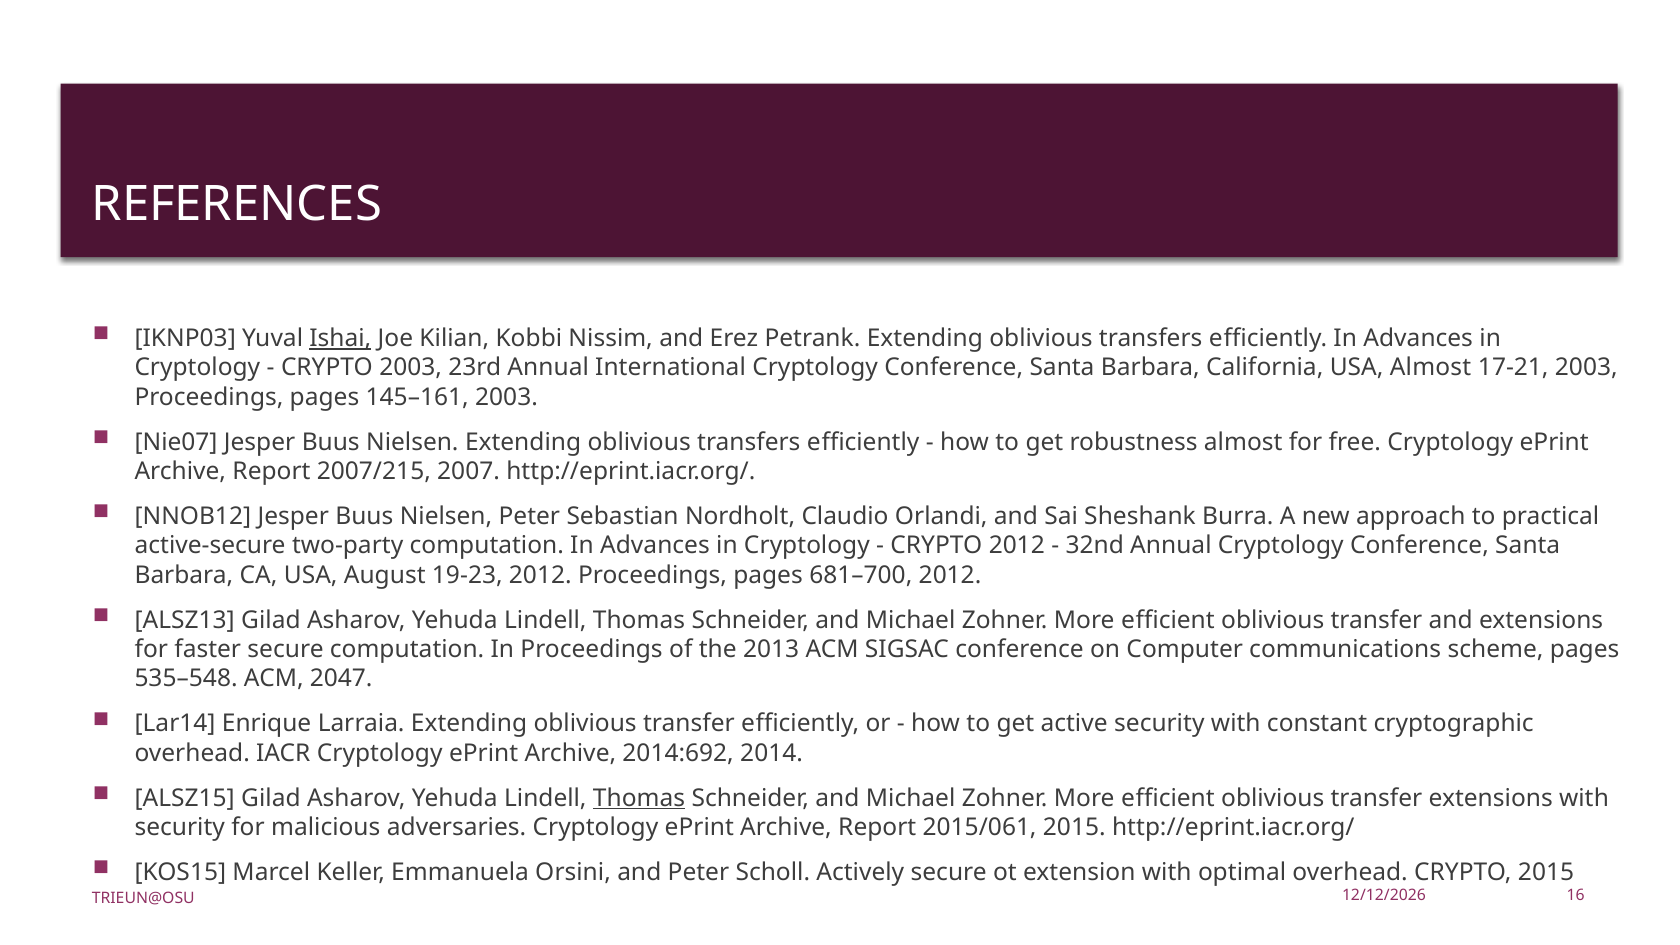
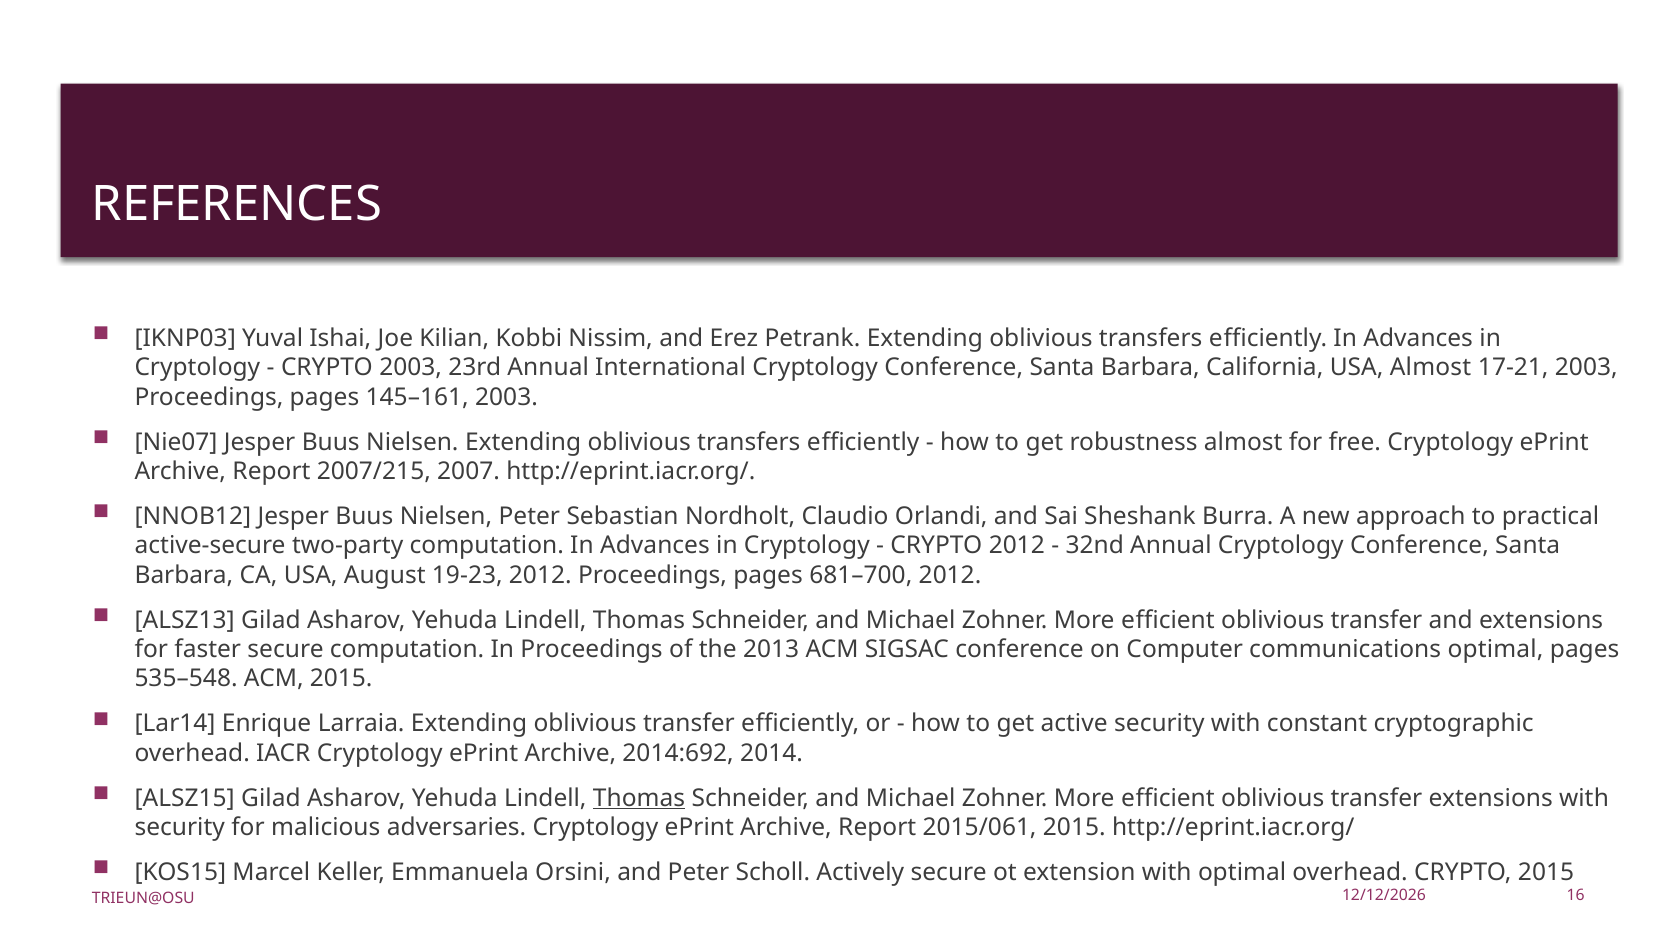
Ishai underline: present -> none (340, 338)
communications scheme: scheme -> optimal (1495, 649)
ACM 2047: 2047 -> 2015 (341, 679)
